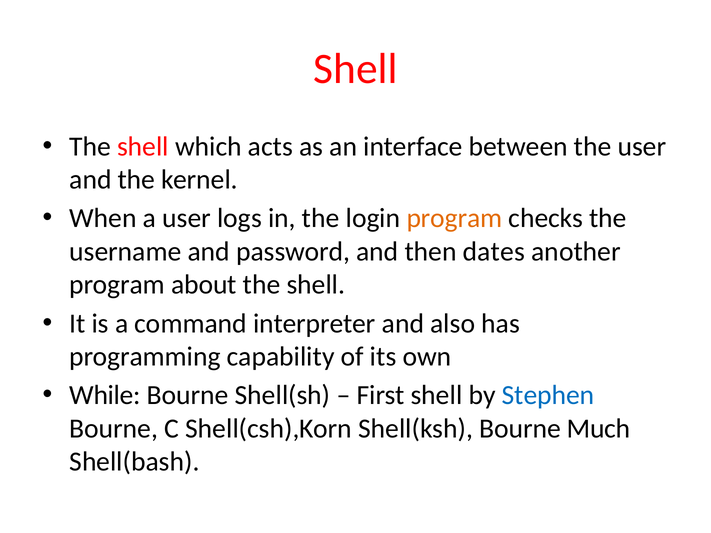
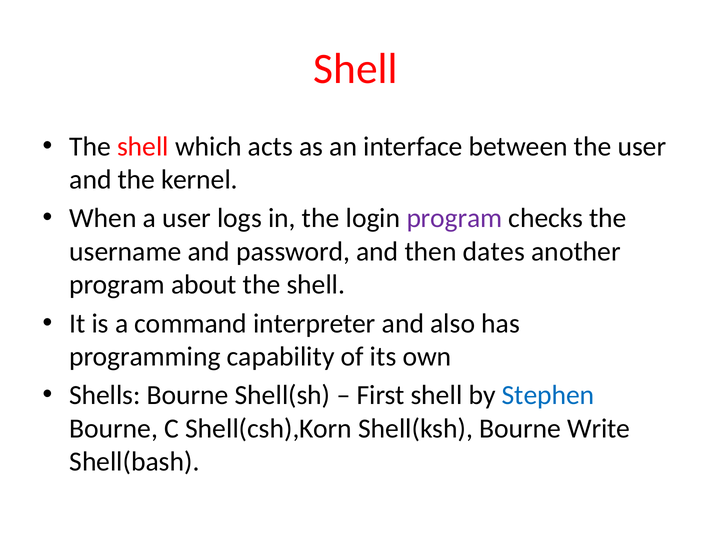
program colour: orange -> purple (454, 218)
While: While -> Shells (105, 396)
Much: Much -> Write (599, 429)
